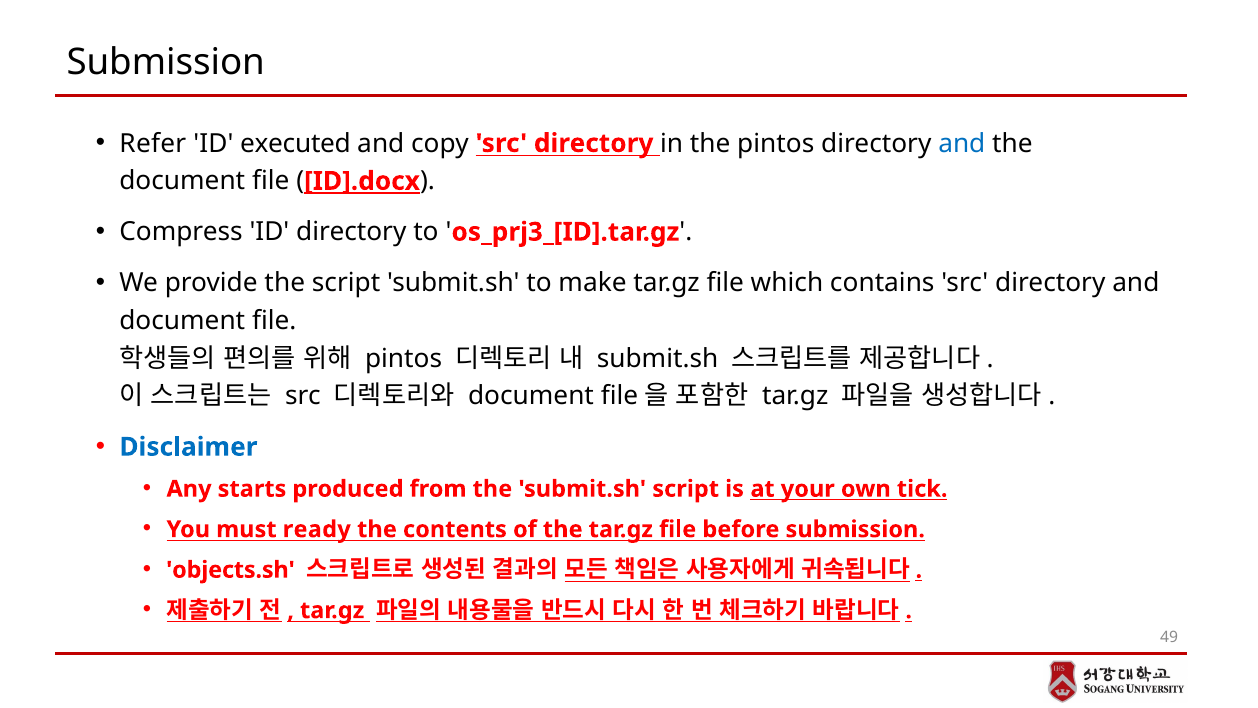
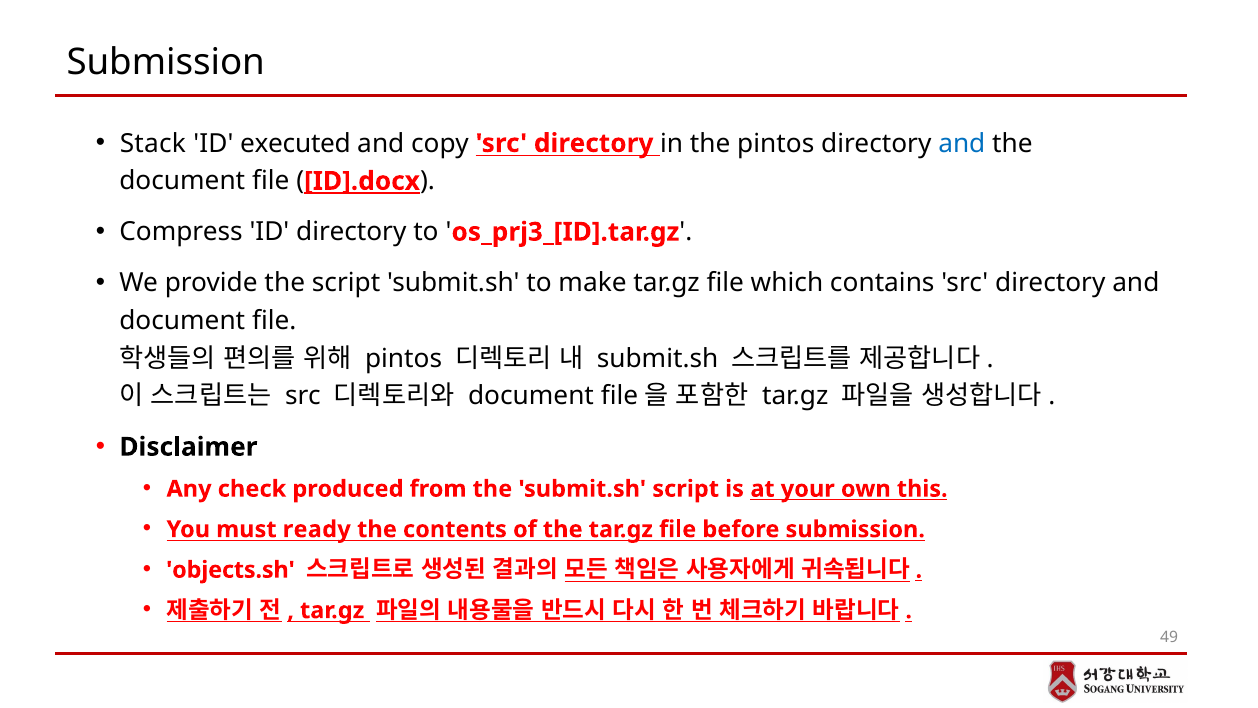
Refer: Refer -> Stack (153, 143)
Disclaimer colour: blue -> black (188, 447)
starts: starts -> check (252, 489)
tick: tick -> this (922, 489)
